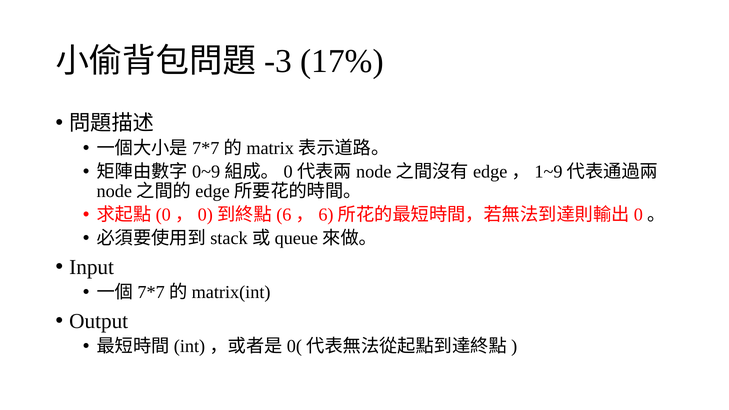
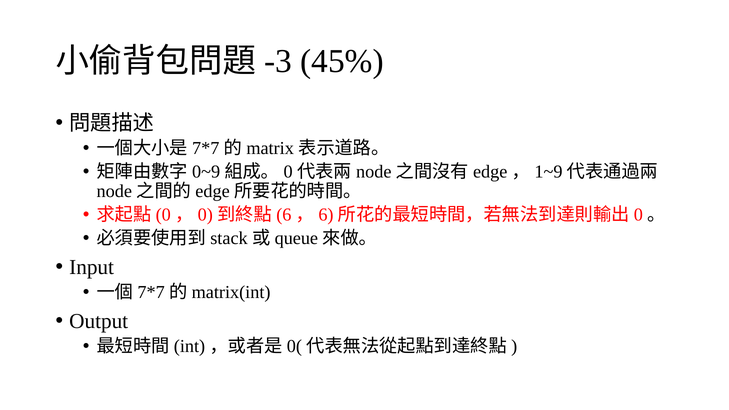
17%: 17% -> 45% (342, 61)
